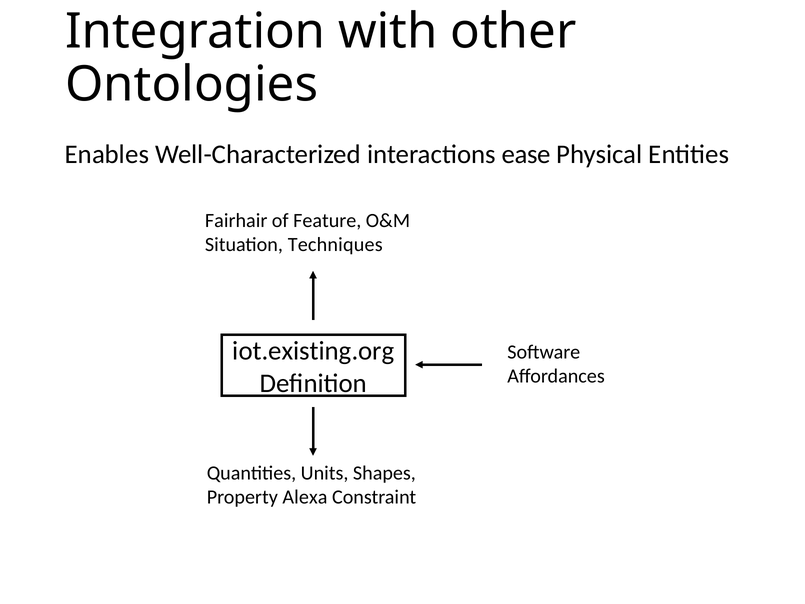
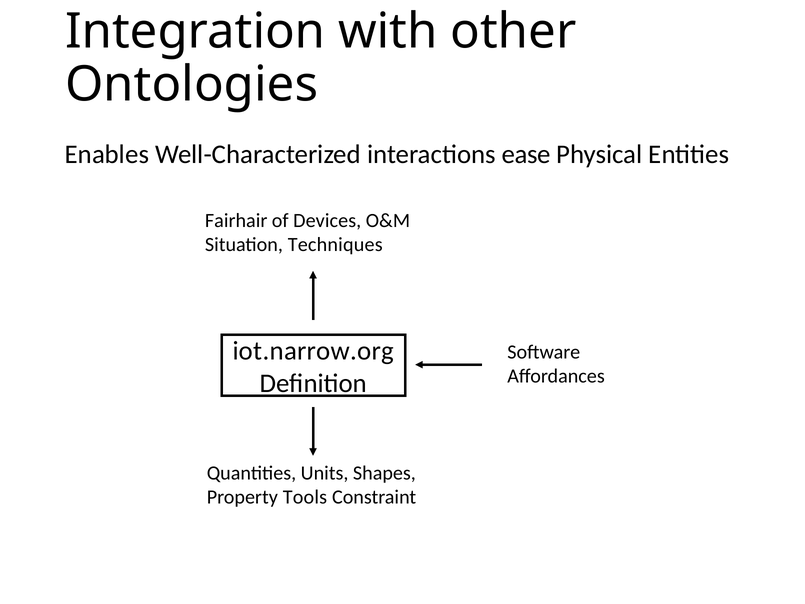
Feature: Feature -> Devices (327, 221)
iot.existing.org: iot.existing.org -> iot.narrow.org (313, 351)
Alexa: Alexa -> Tools (305, 497)
